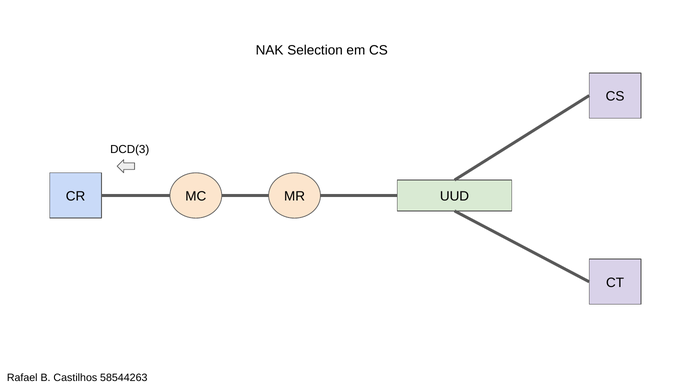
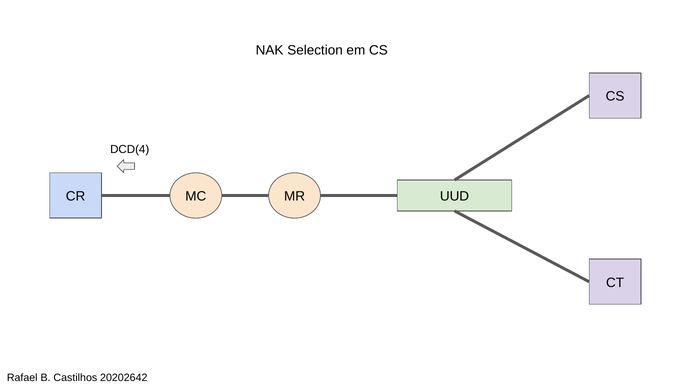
DCD(3: DCD(3 -> DCD(4 (130, 149)
58544263: 58544263 -> 20202642 (124, 377)
